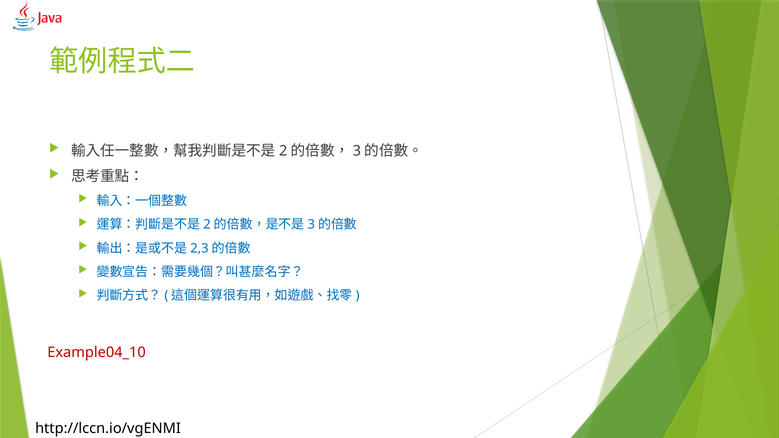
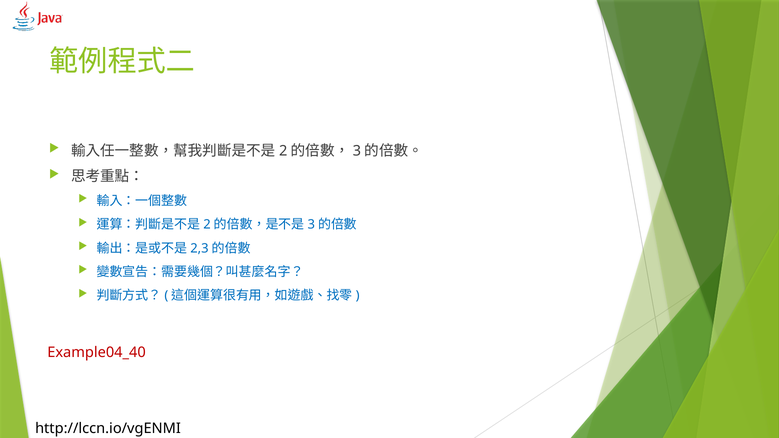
Example04_10: Example04_10 -> Example04_40 (97, 353)
